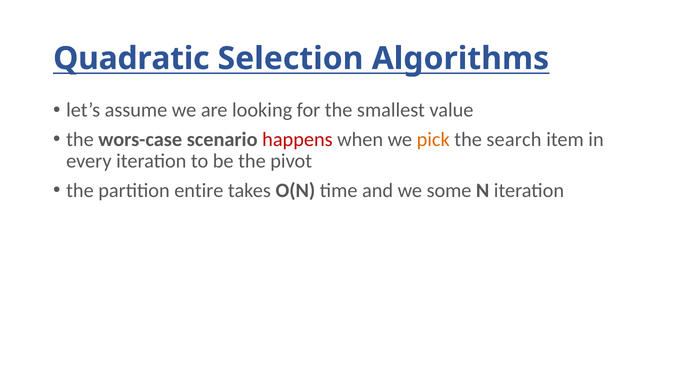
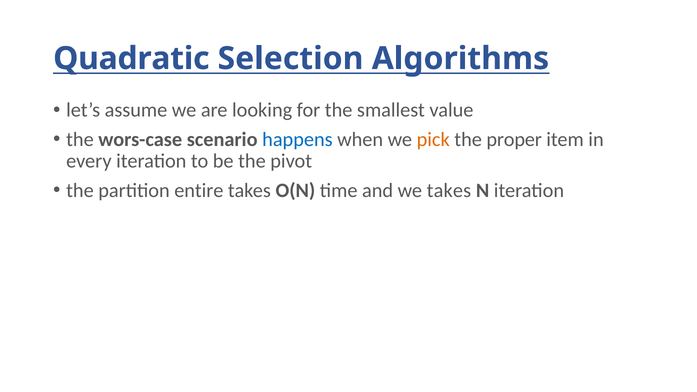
happens colour: red -> blue (297, 139)
search: search -> proper (514, 139)
we some: some -> takes (449, 191)
